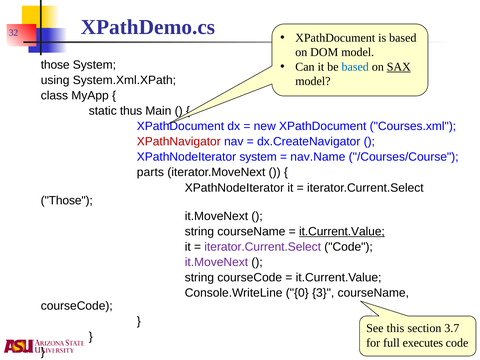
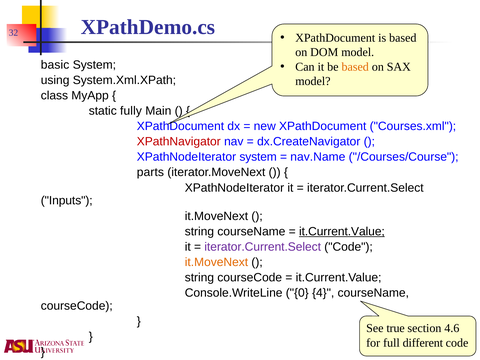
those: those -> basic (55, 65)
based colour: blue -> orange (355, 67)
SAX underline: present -> none (399, 67)
thus: thus -> fully (131, 111)
Those: Those -> Inputs (67, 201)
it.MoveNext colour: purple -> orange (216, 262)
3: 3 -> 4 (323, 293)
this: this -> true (396, 328)
3.7: 3.7 -> 4.6 (452, 328)
executes: executes -> different (423, 343)
